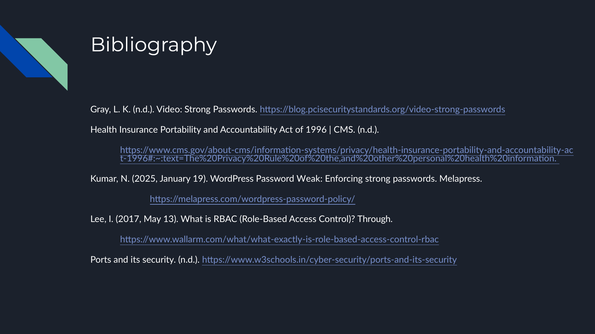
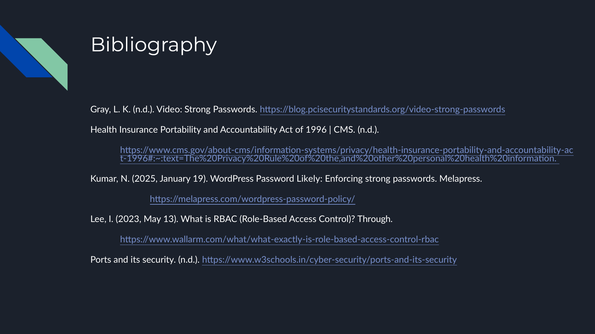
Weak: Weak -> Likely (310, 179)
2017: 2017 -> 2023 (129, 220)
